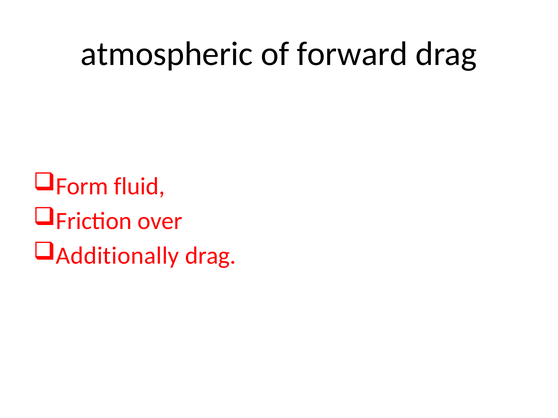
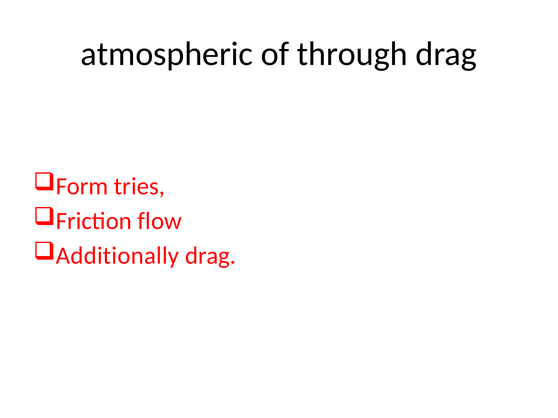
forward: forward -> through (352, 54)
fluid: fluid -> tries (140, 187)
over: over -> flow (160, 221)
